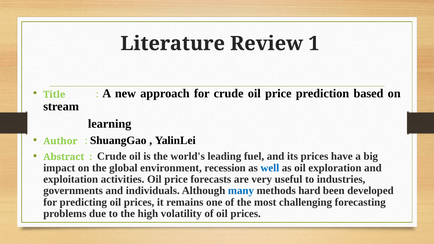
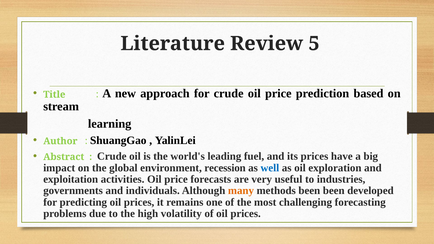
1: 1 -> 5 (314, 44)
many colour: blue -> orange (241, 191)
methods hard: hard -> been (309, 191)
